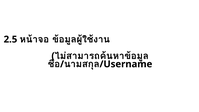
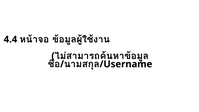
2.5: 2.5 -> 4.4 (10, 39)
